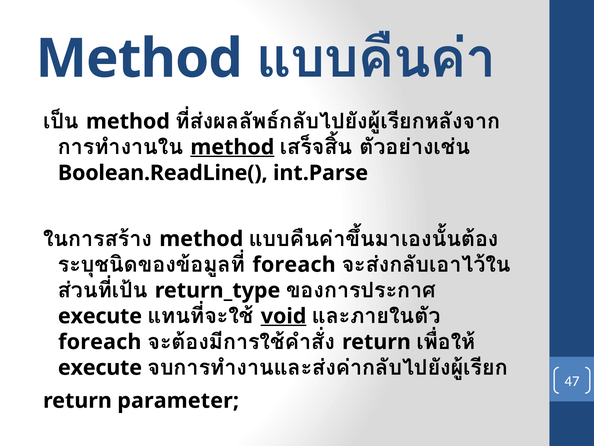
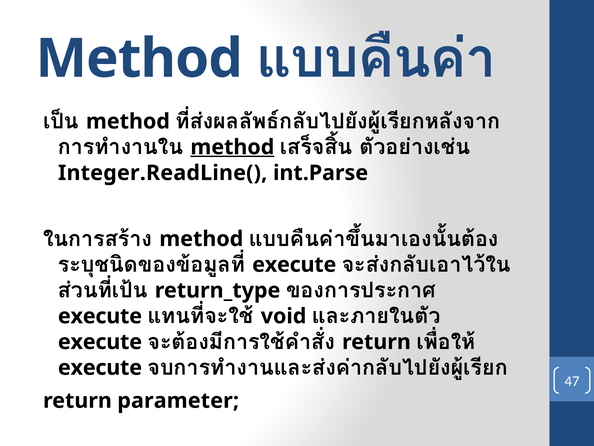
Boolean.ReadLine(: Boolean.ReadLine( -> Integer.ReadLine( (163, 173)
foreach: foreach -> execute (294, 264)
void underline: present -> none (284, 316)
foreach: foreach -> execute (100, 342)
